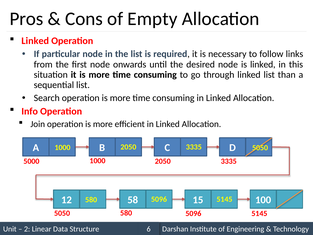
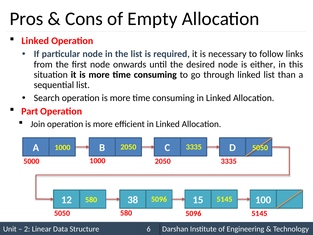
is linked: linked -> either (263, 64)
Info: Info -> Part (30, 111)
58: 58 -> 38 (133, 200)
